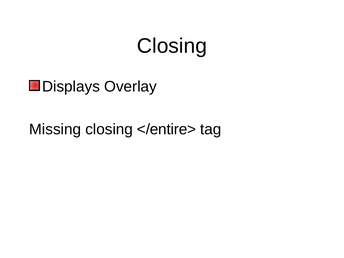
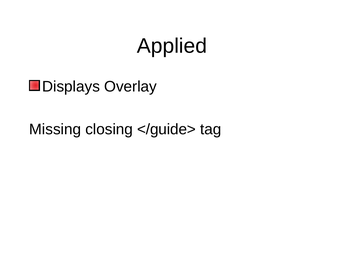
Closing: Closing -> Applied (172, 46)
</entire>: </entire> -> </guide> (167, 129)
